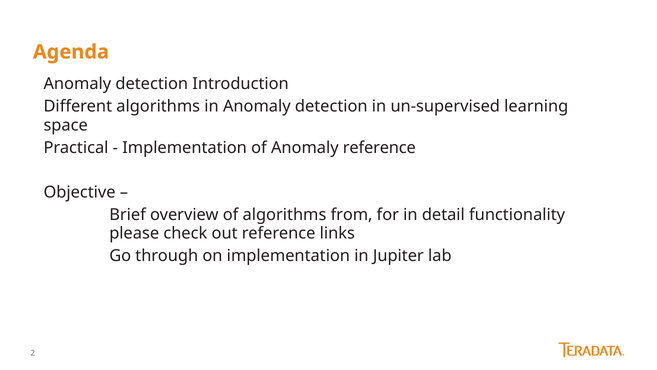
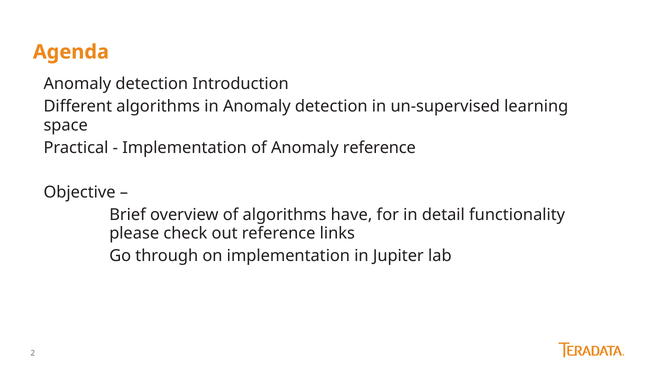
from: from -> have (351, 215)
